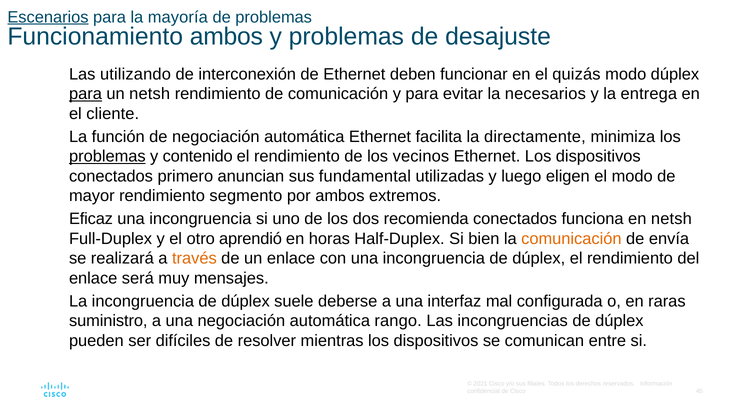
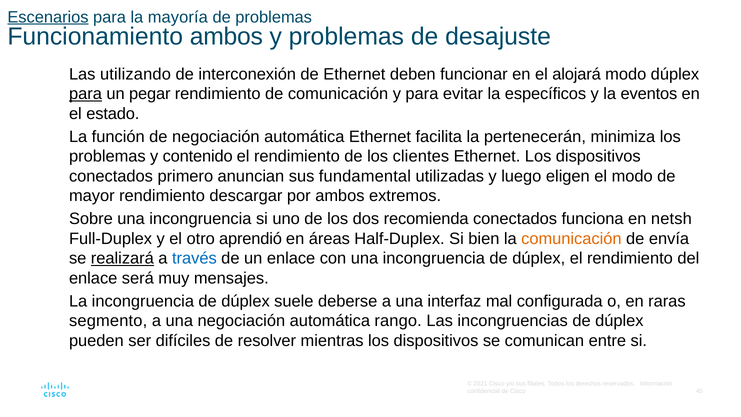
quizás: quizás -> alojará (577, 74)
un netsh: netsh -> pegar (150, 94)
necesarios: necesarios -> específicos (545, 94)
entrega: entrega -> eventos (649, 94)
cliente: cliente -> estado (113, 114)
directamente: directamente -> pertenecerán (535, 137)
problemas underline: present -> none (107, 156)
vecinos: vecinos -> clientes (421, 156)
segmento: segmento -> descargar (246, 196)
Eficaz: Eficaz -> Sobre (91, 219)
horas: horas -> áreas (329, 239)
realizará underline: none -> present (122, 258)
través colour: orange -> blue (194, 258)
suministro: suministro -> segmento (108, 321)
